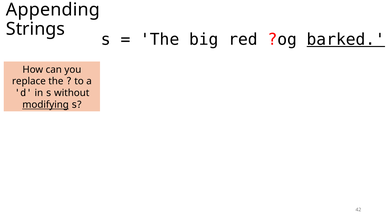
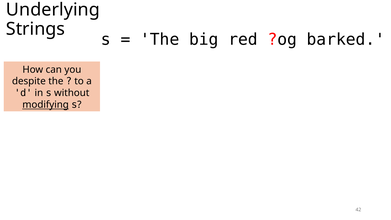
Appending: Appending -> Underlying (53, 10)
barked underline: present -> none (346, 40)
replace: replace -> despite (29, 81)
